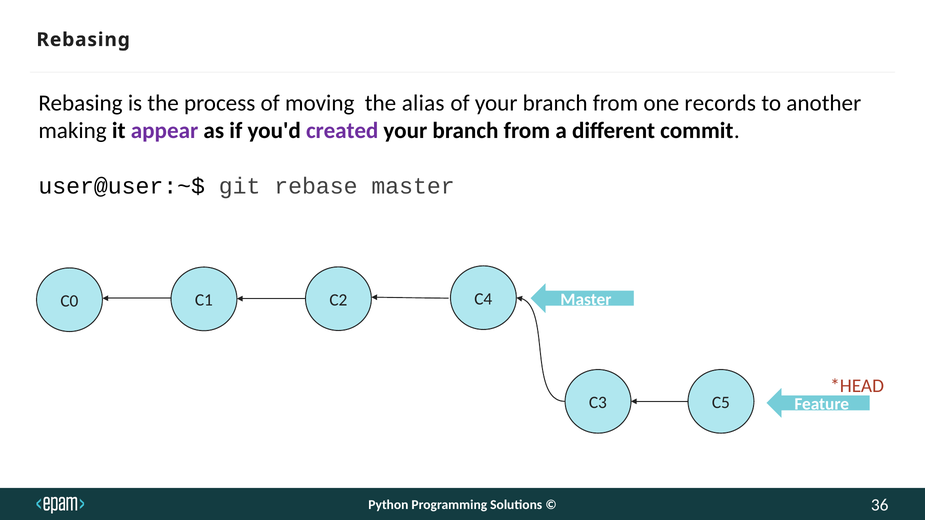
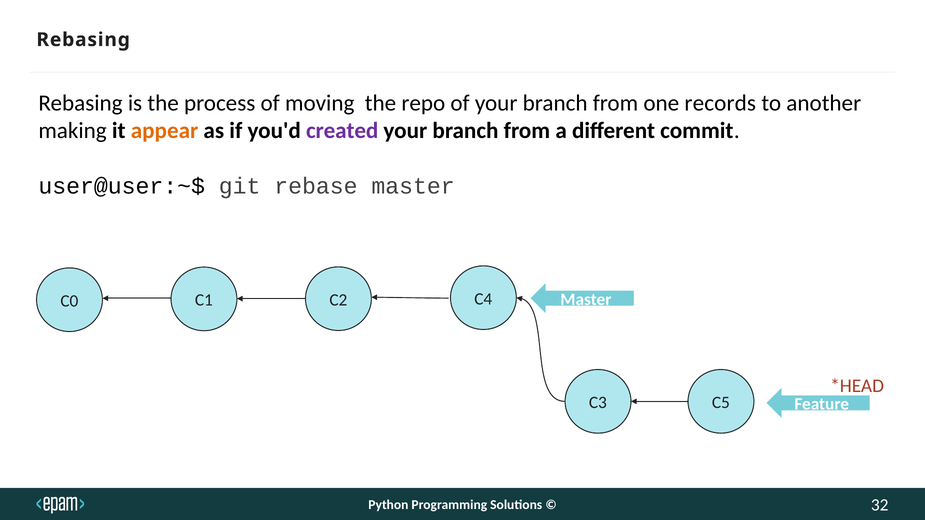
alias: alias -> repo (423, 103)
appear colour: purple -> orange (165, 131)
36: 36 -> 32 (880, 505)
